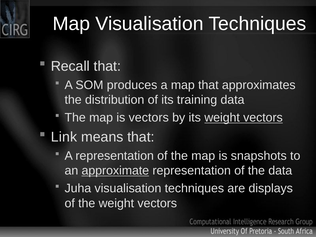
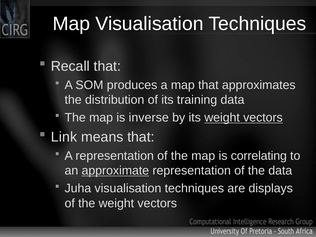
is vectors: vectors -> inverse (149, 118)
snapshots: snapshots -> correlating (259, 156)
